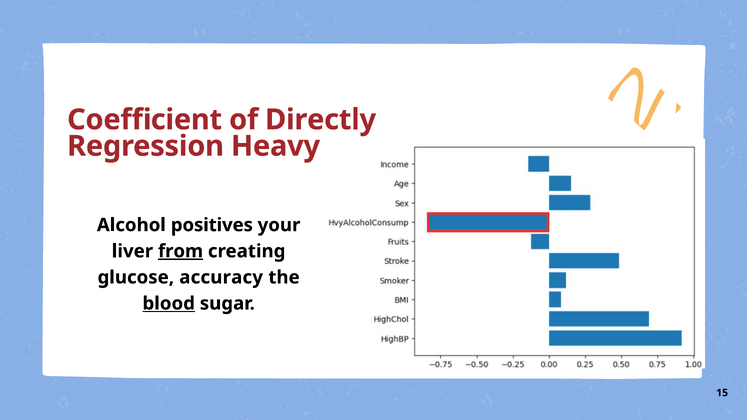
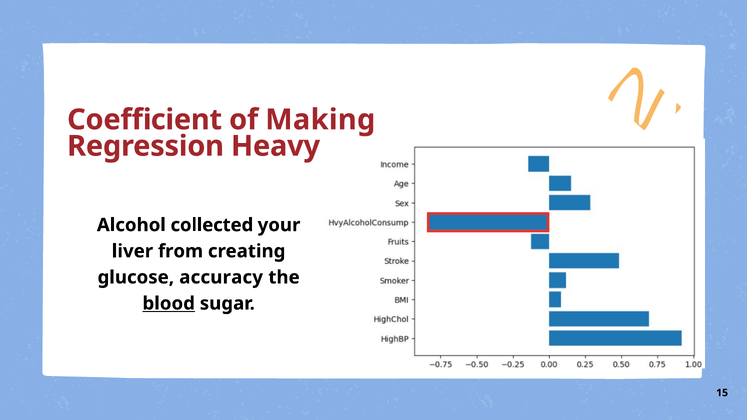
Directly: Directly -> Making (320, 120)
positives: positives -> collected (212, 225)
from underline: present -> none (181, 251)
